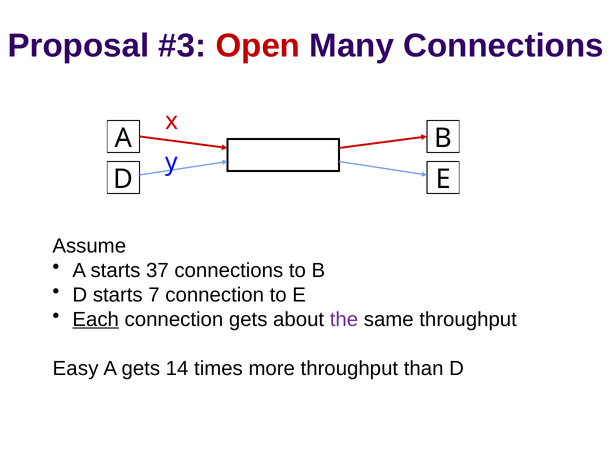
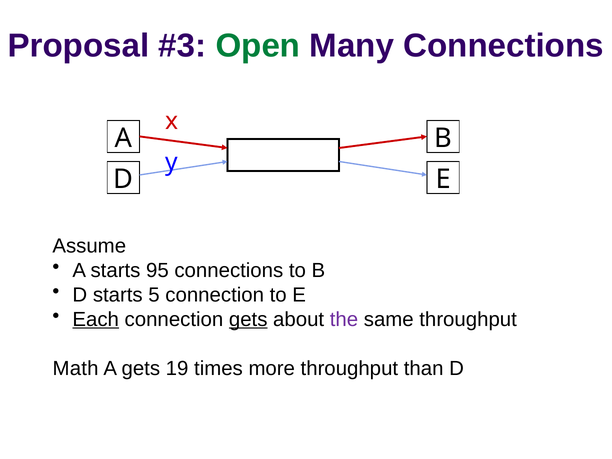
Open colour: red -> green (258, 46)
37: 37 -> 95 (157, 270)
7: 7 -> 5 (154, 295)
gets underline: none -> present (248, 319)
Easy: Easy -> Math (76, 368)
14: 14 -> 19 (177, 368)
